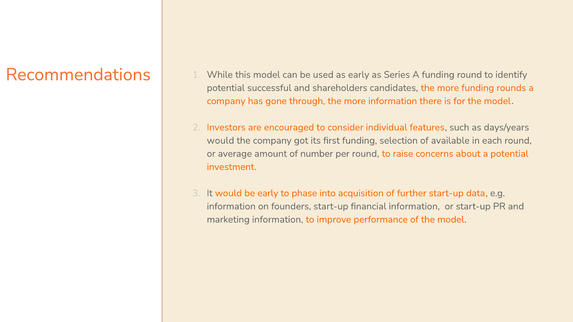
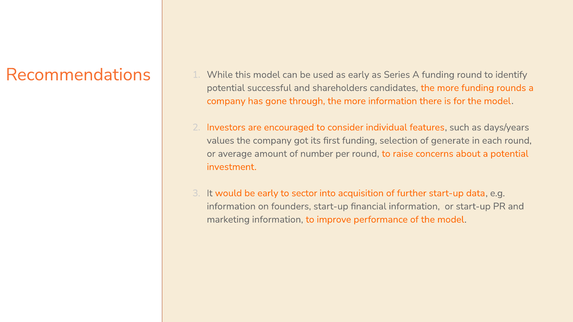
would: would -> values (221, 141)
available: available -> generate (450, 141)
phase: phase -> sector (304, 193)
